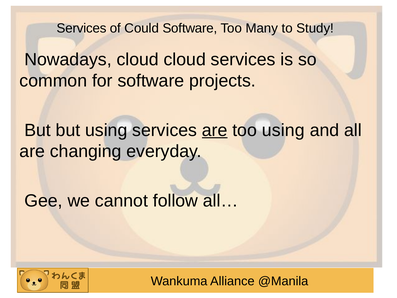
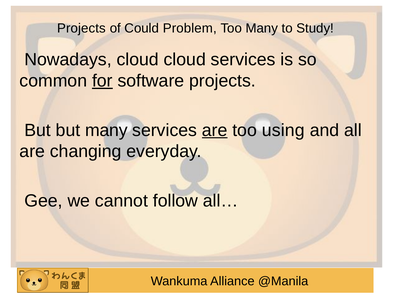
Services: Services -> Projects (81, 28)
Could Software: Software -> Problem (190, 28)
for underline: none -> present (102, 81)
but using: using -> many (106, 130)
